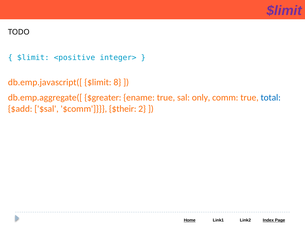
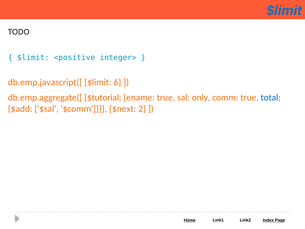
$limit colour: purple -> blue (284, 11)
8: 8 -> 6 (117, 82)
$greater: $greater -> $tutorial (103, 97)
$their: $their -> $next (123, 109)
